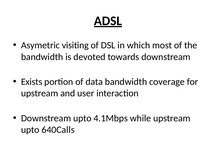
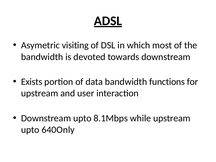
coverage: coverage -> functions (167, 82)
4.1Mbps: 4.1Mbps -> 8.1Mbps (111, 118)
640Calls: 640Calls -> 640Only (58, 130)
